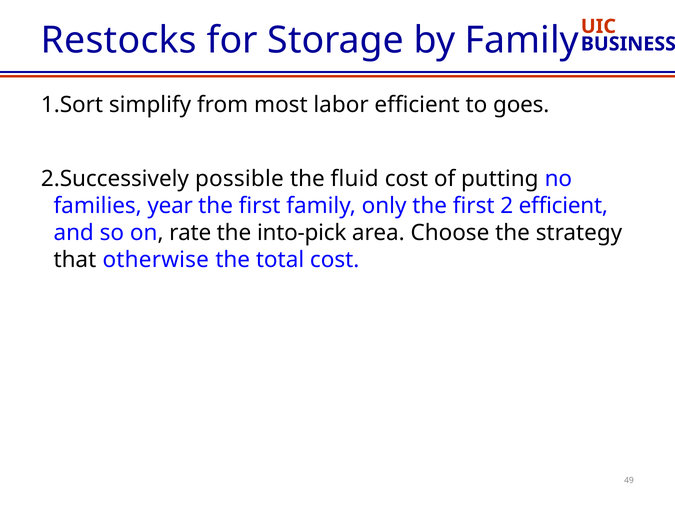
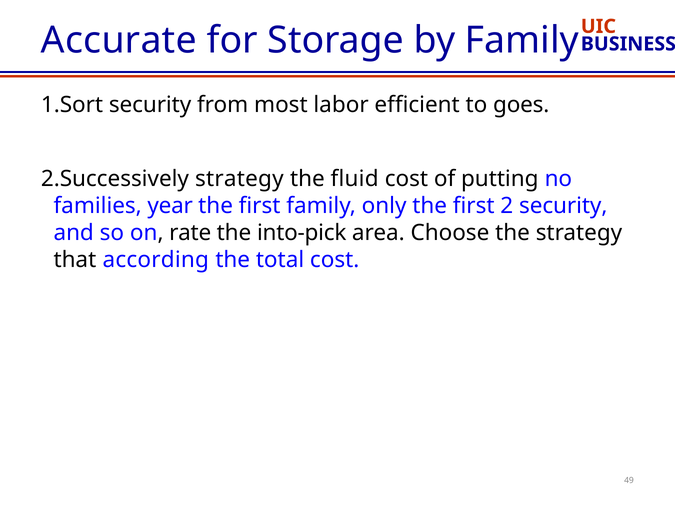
Restocks: Restocks -> Accurate (119, 40)
simplify: simplify -> security (150, 105)
possible: possible -> strategy (239, 179)
2 efficient: efficient -> security (563, 206)
otherwise: otherwise -> according (156, 260)
